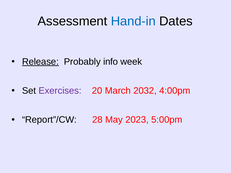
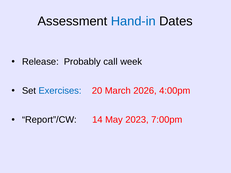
Release underline: present -> none (40, 62)
info: info -> call (110, 62)
Exercises colour: purple -> blue (60, 91)
2032: 2032 -> 2026 (145, 91)
28: 28 -> 14 (97, 120)
5:00pm: 5:00pm -> 7:00pm (167, 120)
